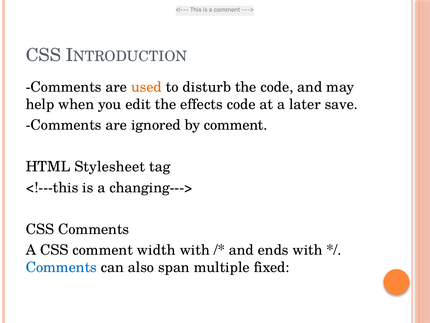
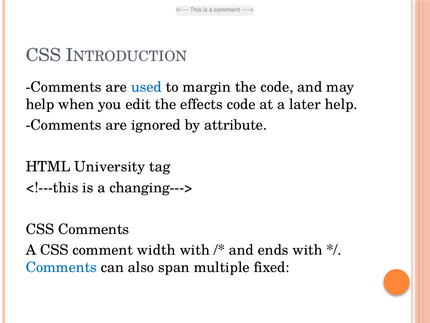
used colour: orange -> blue (146, 87)
disturb: disturb -> margin (207, 87)
later save: save -> help (341, 104)
by comment: comment -> attribute (236, 125)
Stylesheet: Stylesheet -> University (110, 167)
